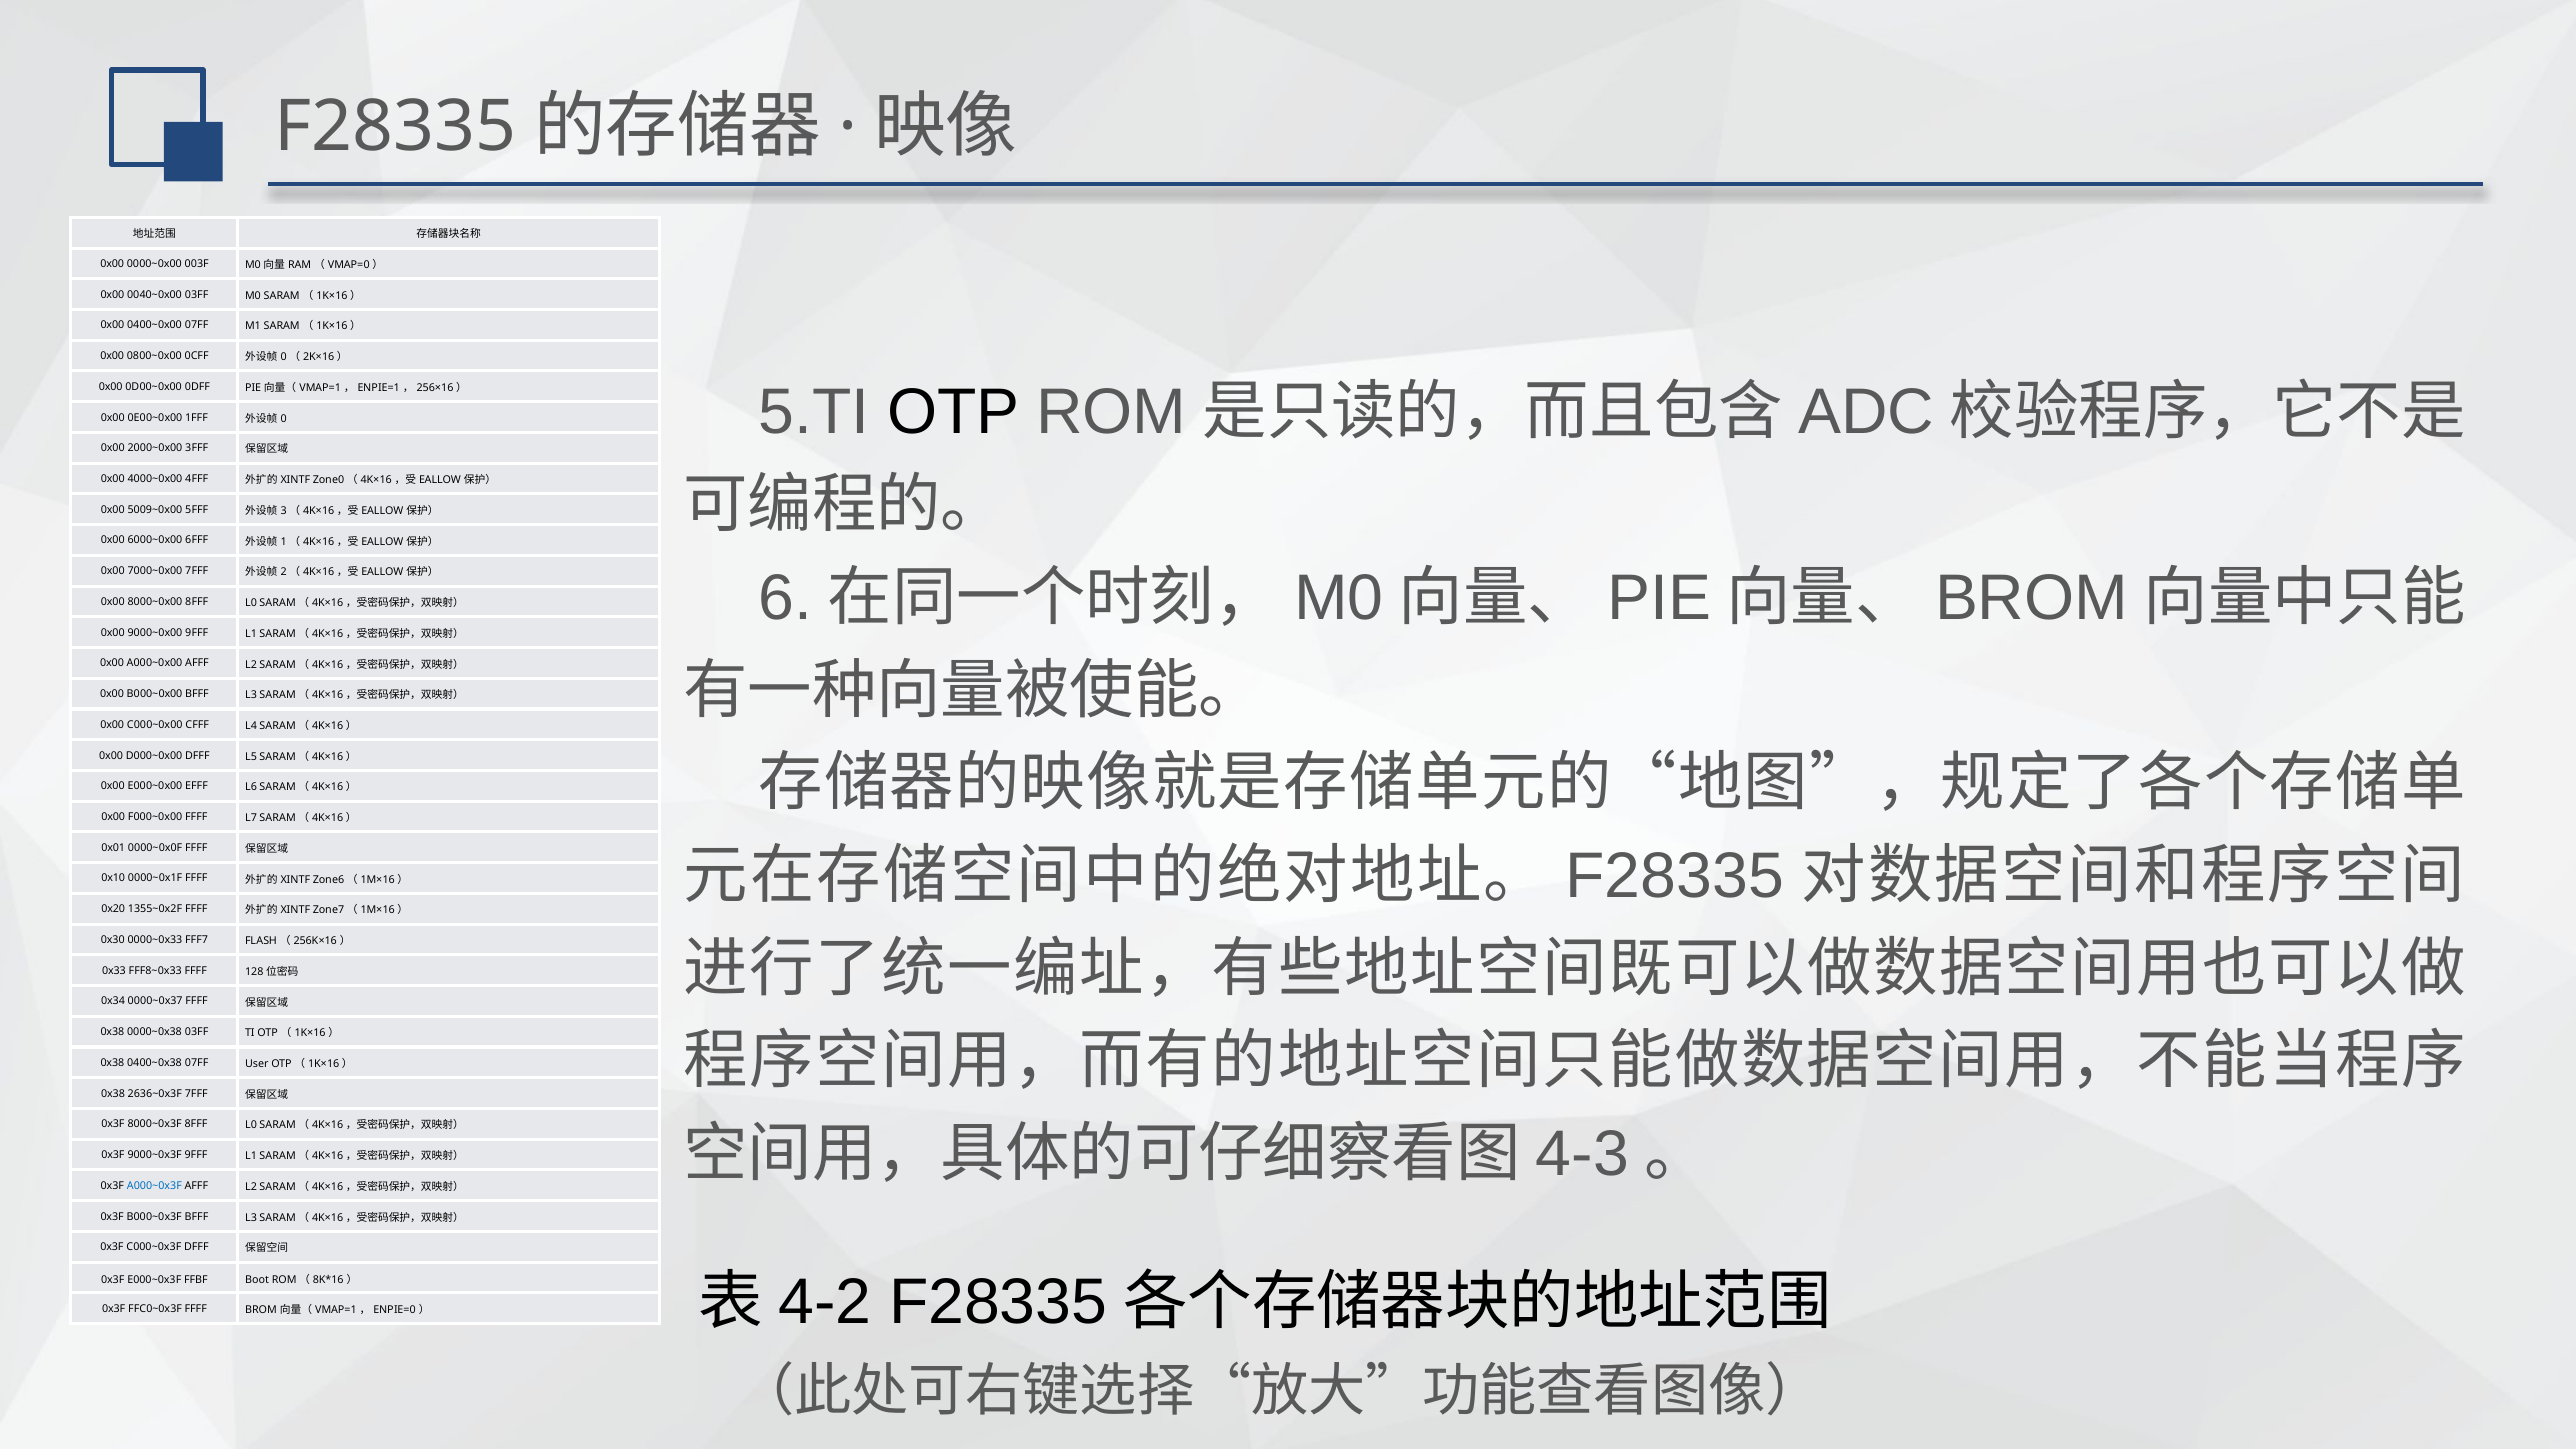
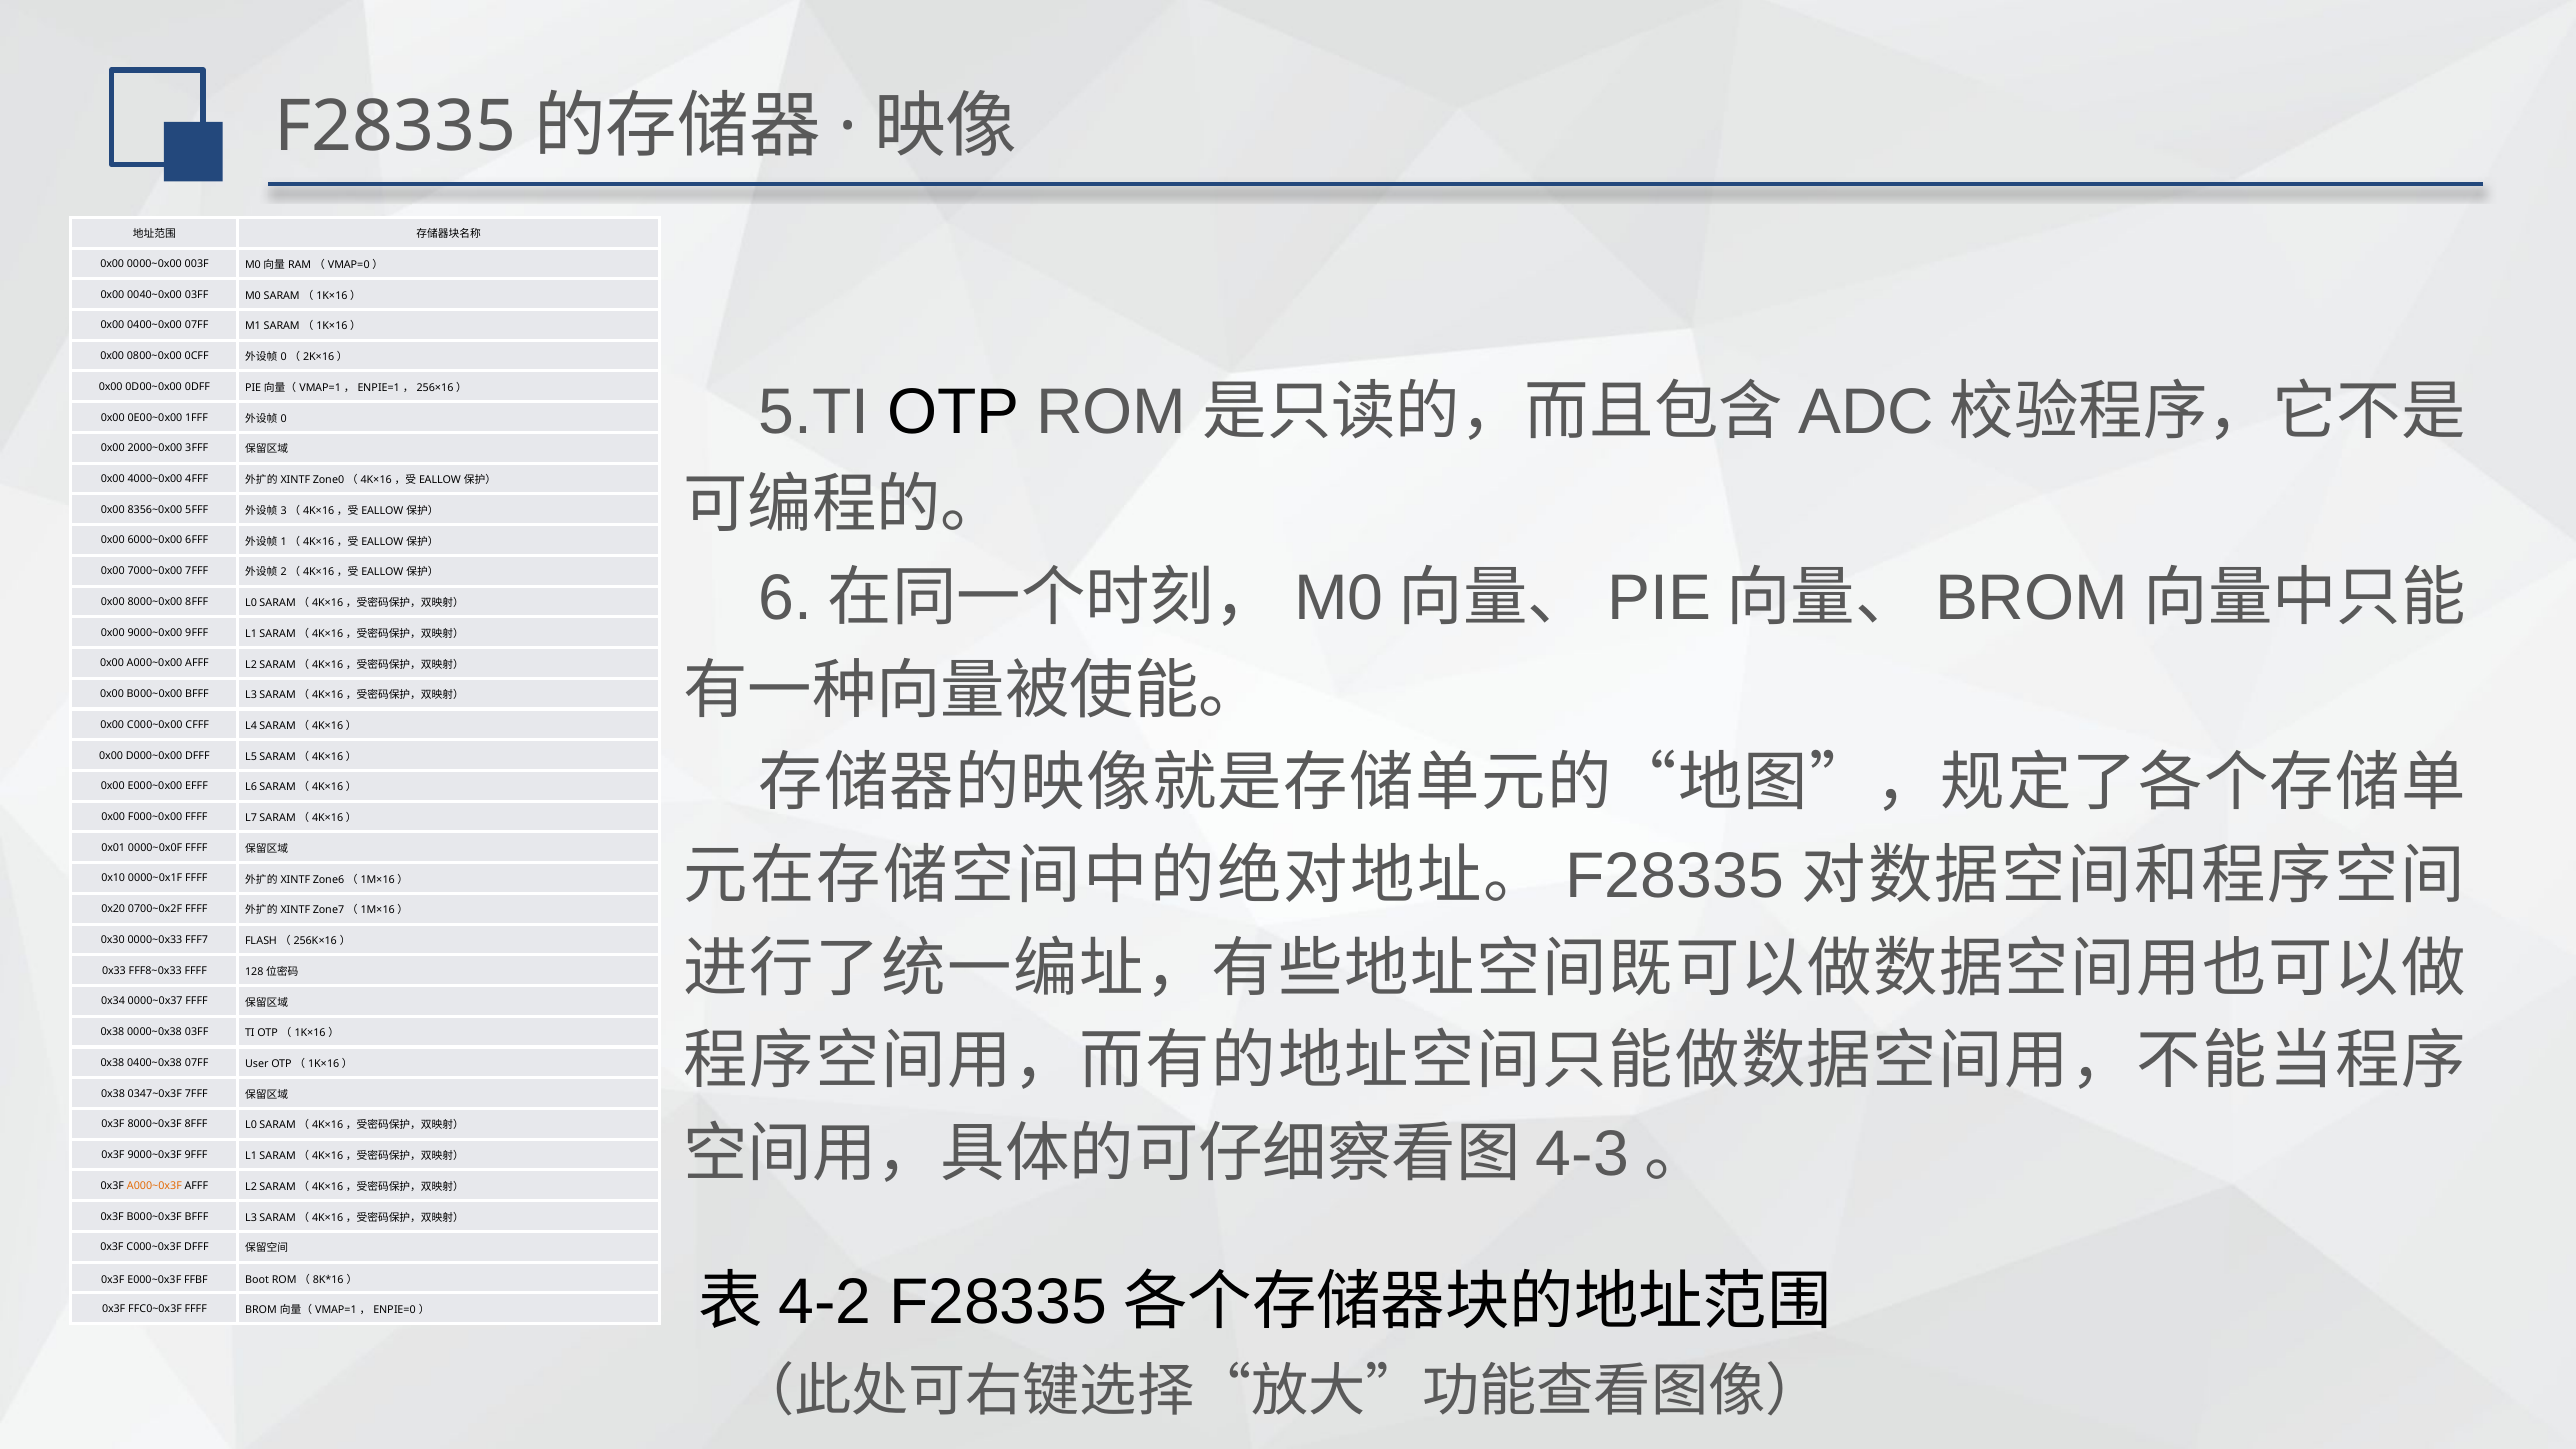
5009~0x00: 5009~0x00 -> 8356~0x00 (155, 510)
1355~0x2F: 1355~0x2F -> 0700~0x2F (155, 909)
2636~0x3F: 2636~0x3F -> 0347~0x3F (155, 1094)
A000~0x3F colour: blue -> orange (154, 1186)
